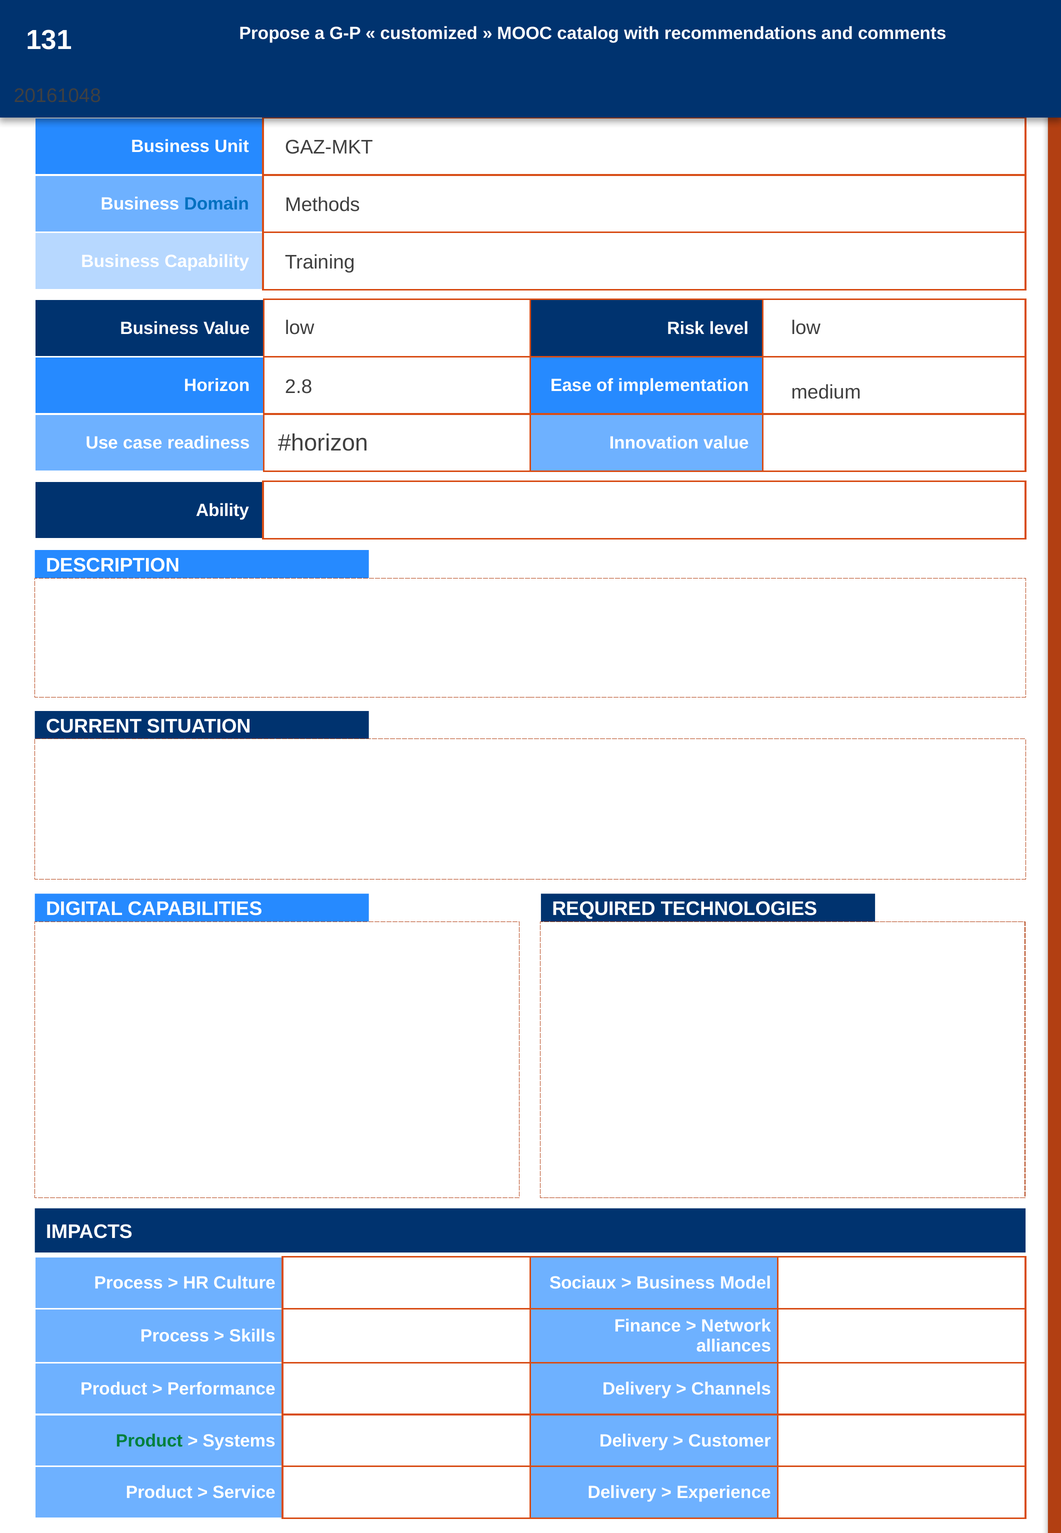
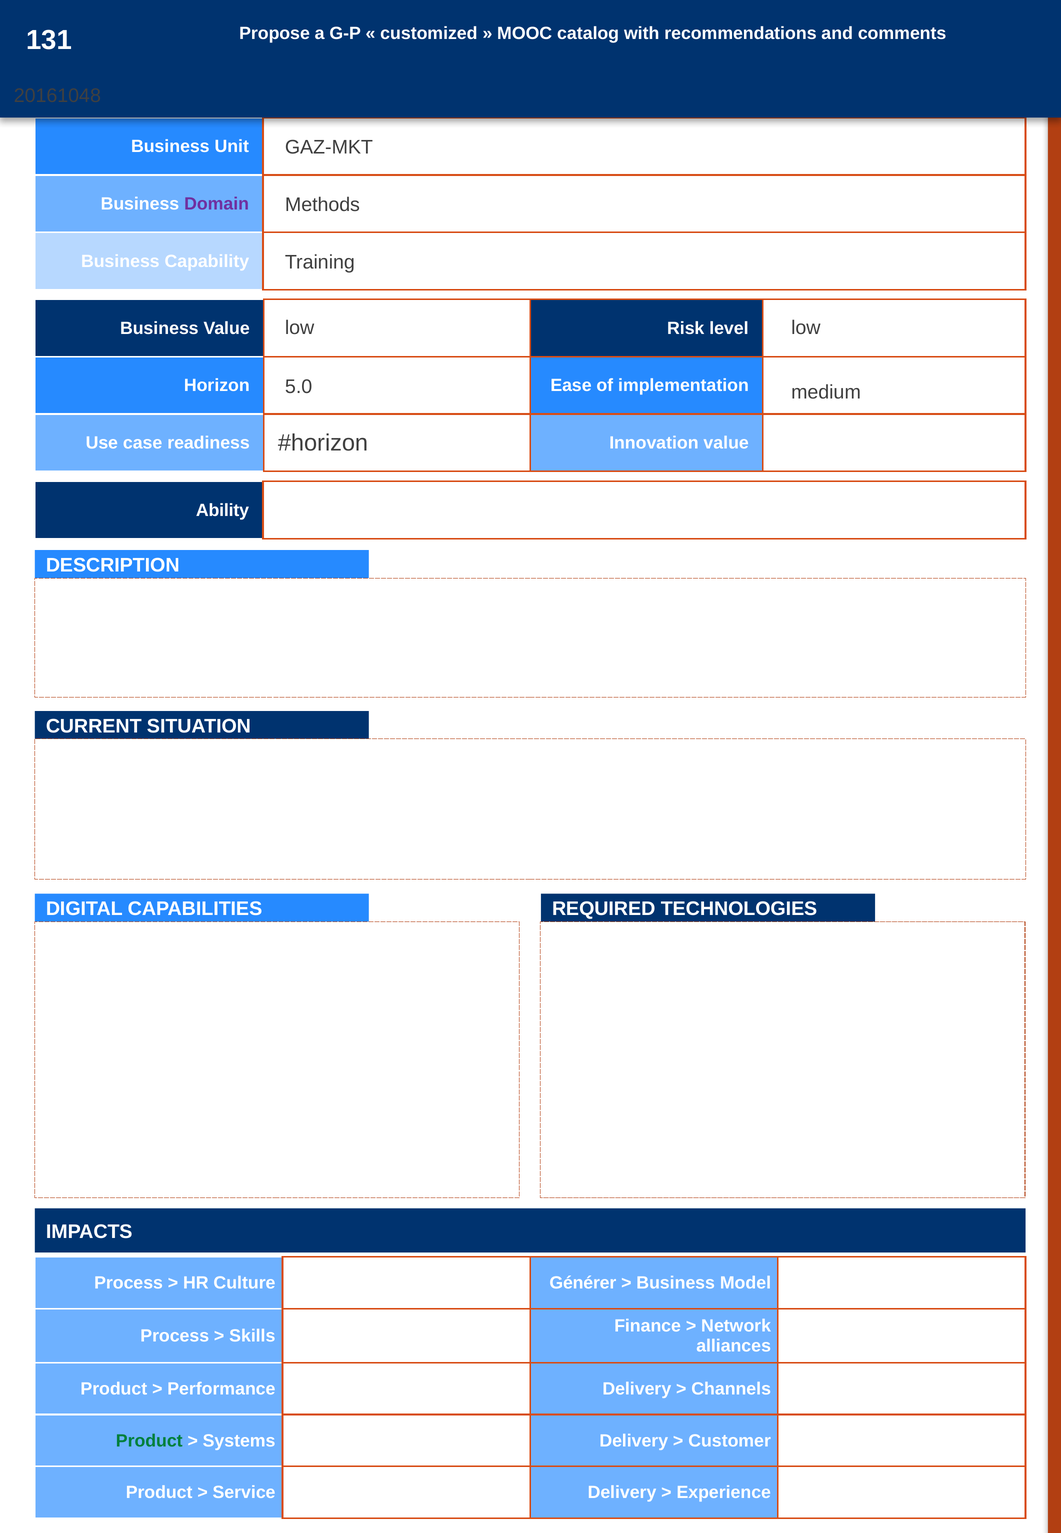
Domain colour: blue -> purple (217, 204)
2.8: 2.8 -> 5.0 (299, 387)
Sociaux: Sociaux -> Générer (583, 1283)
